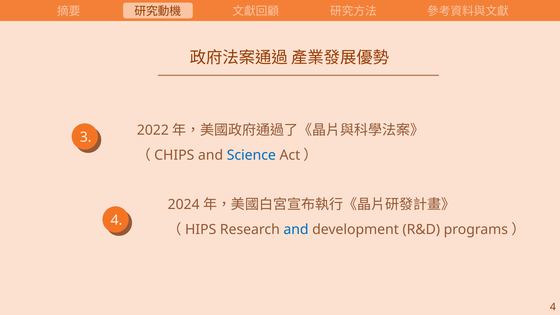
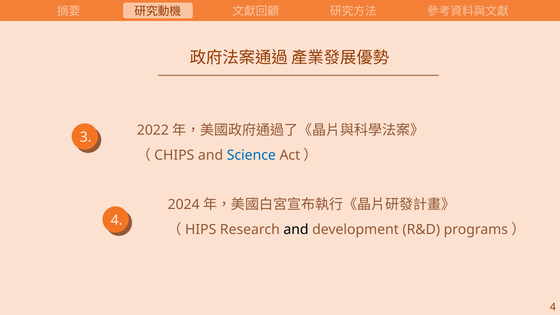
and colour: blue -> black (296, 230)
